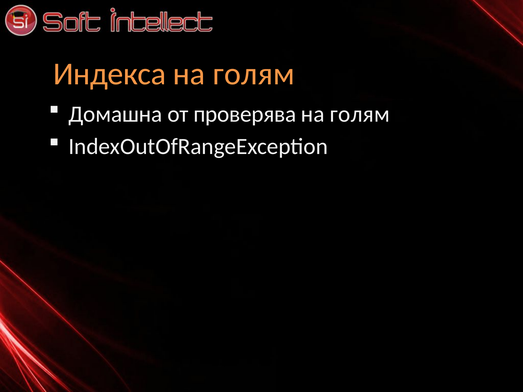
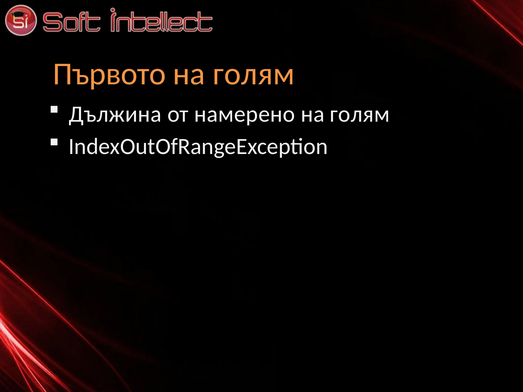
Индекса: Индекса -> Първото (110, 74)
Домашна: Домашна -> Дължина (115, 114)
проверява: проверява -> намерено (245, 114)
